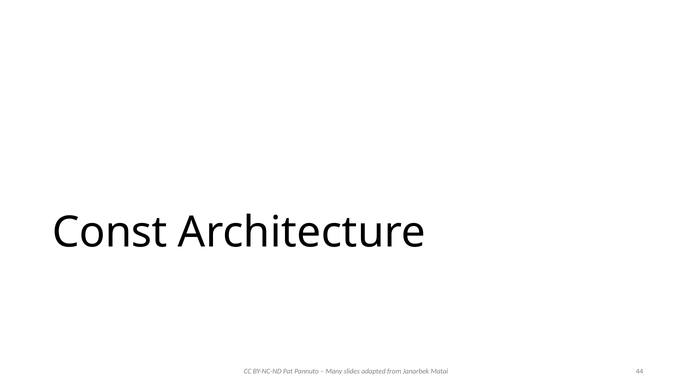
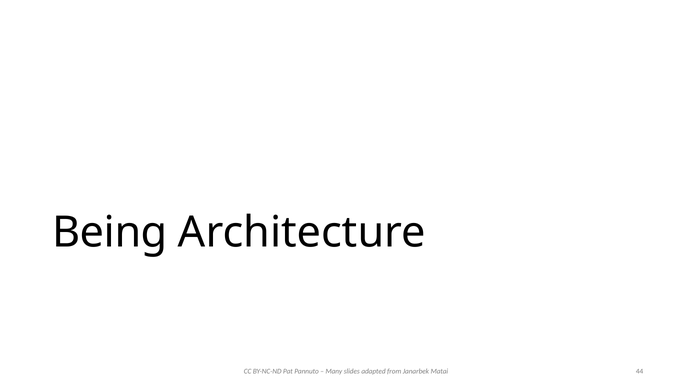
Const: Const -> Being (110, 233)
